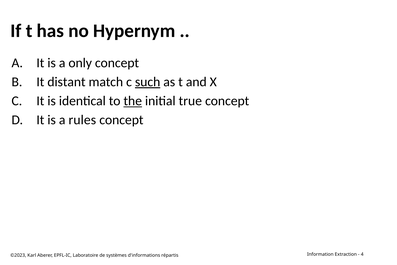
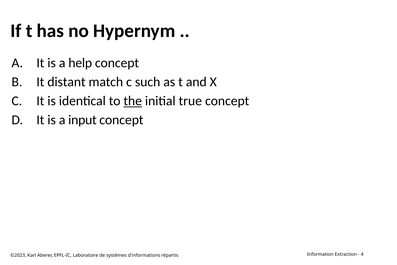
only: only -> help (80, 63)
such underline: present -> none (148, 82)
rules: rules -> input (82, 120)
